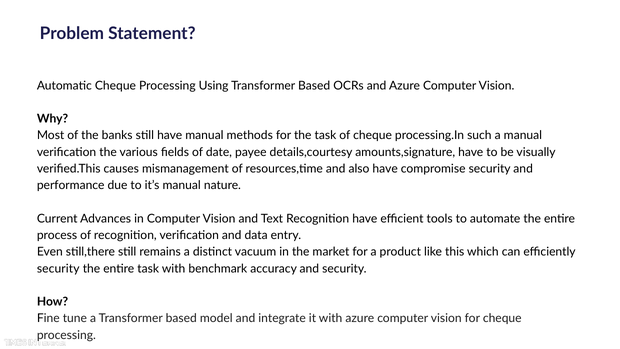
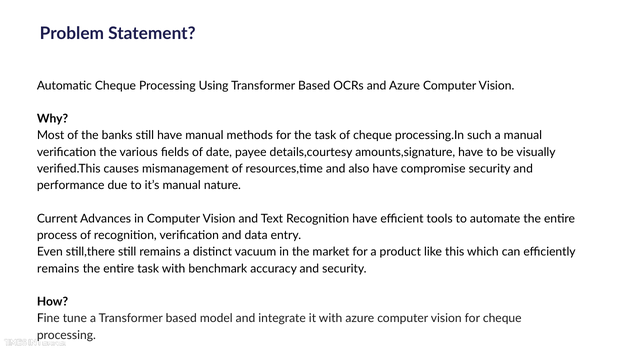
security: security -> remains (58, 268)
